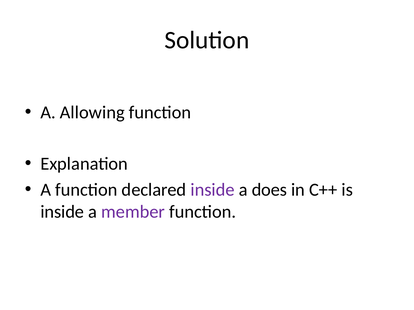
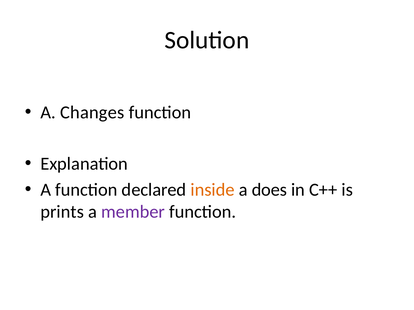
Allowing: Allowing -> Changes (92, 113)
inside colour: purple -> orange (213, 190)
inside: inside -> prints (62, 212)
